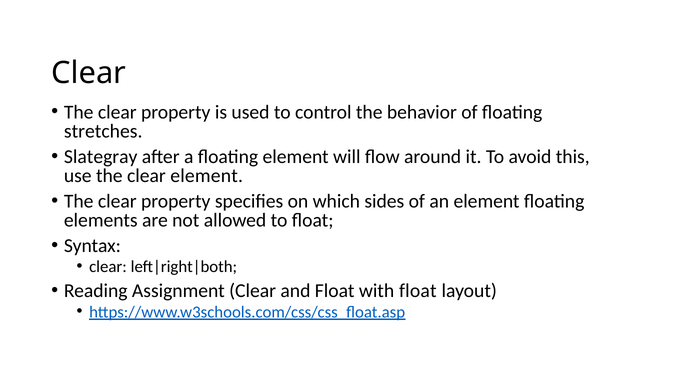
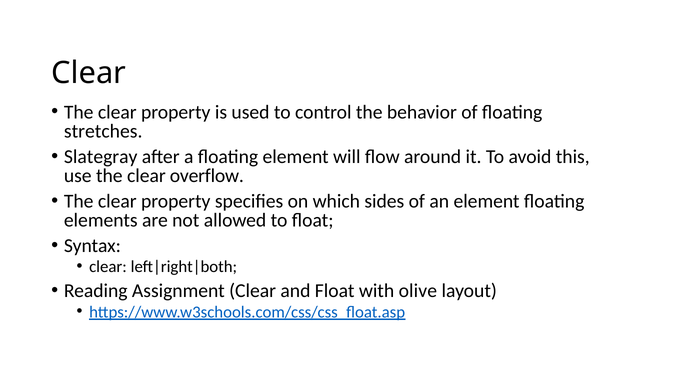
clear element: element -> overflow (207, 176)
with float: float -> olive (418, 290)
